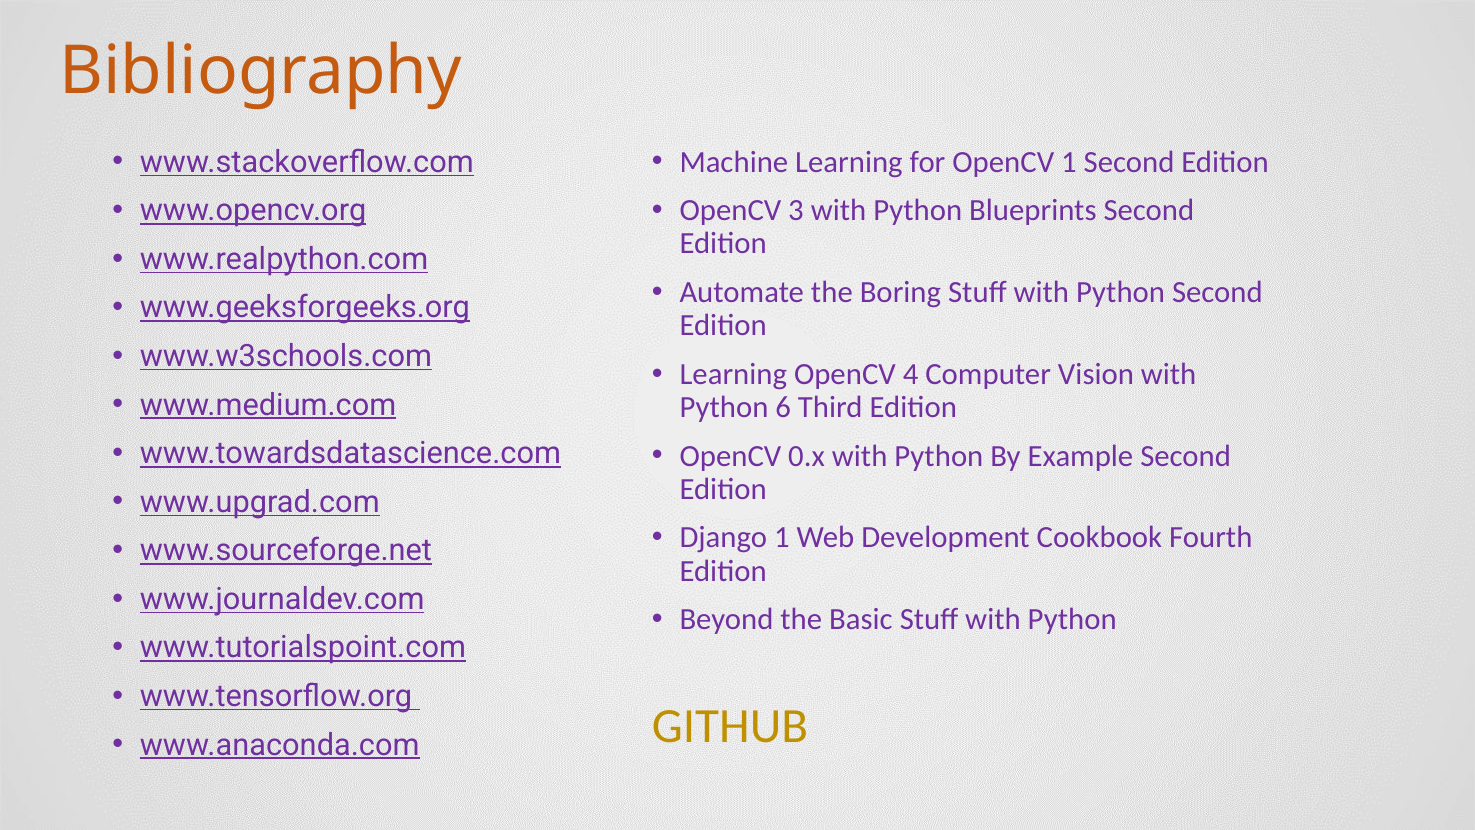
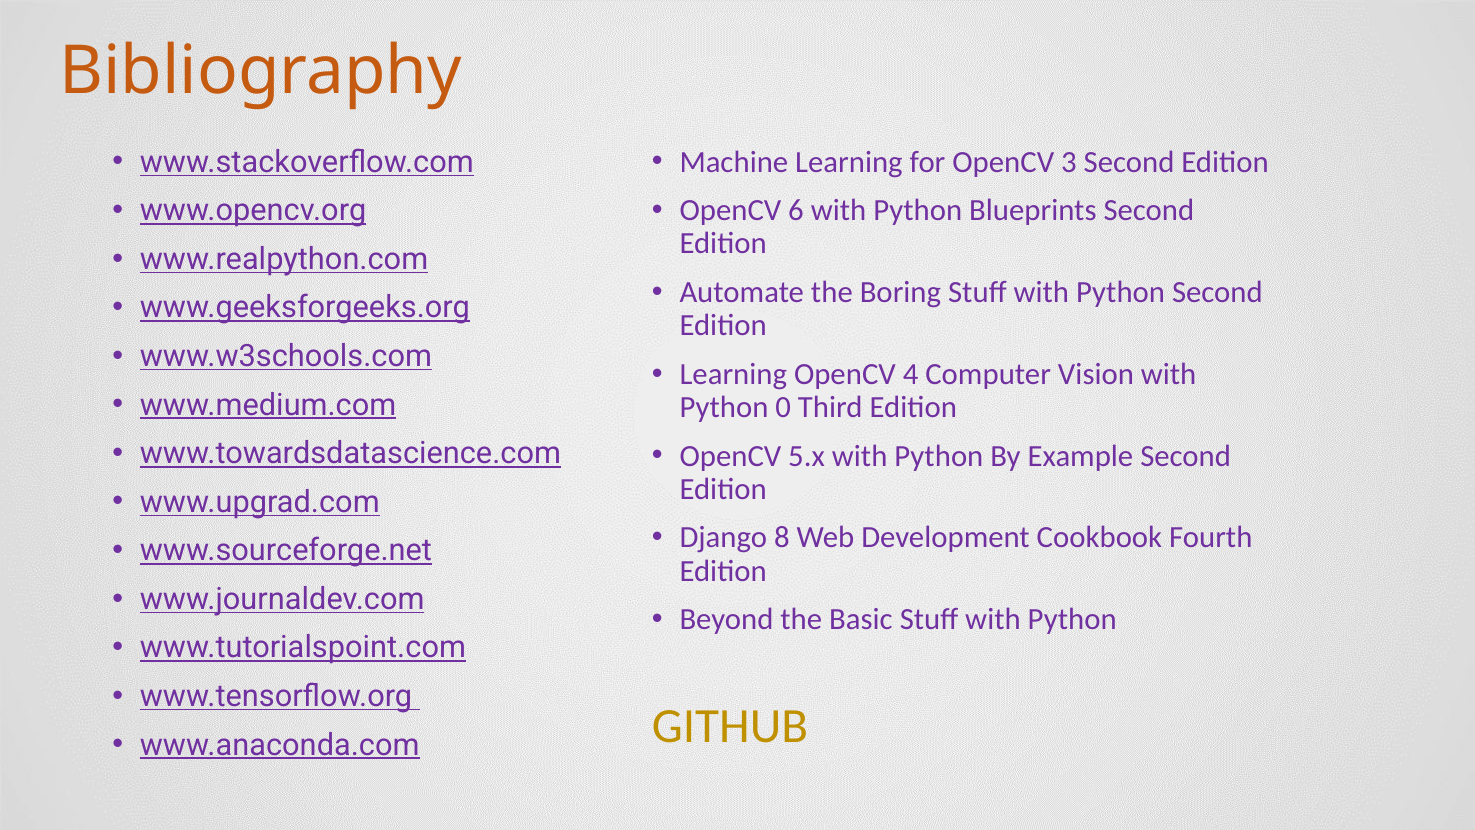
OpenCV 1: 1 -> 3 (1069, 162)
3: 3 -> 6 (796, 211)
6: 6 -> 0 (783, 407)
0.x: 0.x -> 5.x (807, 456)
Django 1: 1 -> 8 (782, 538)
